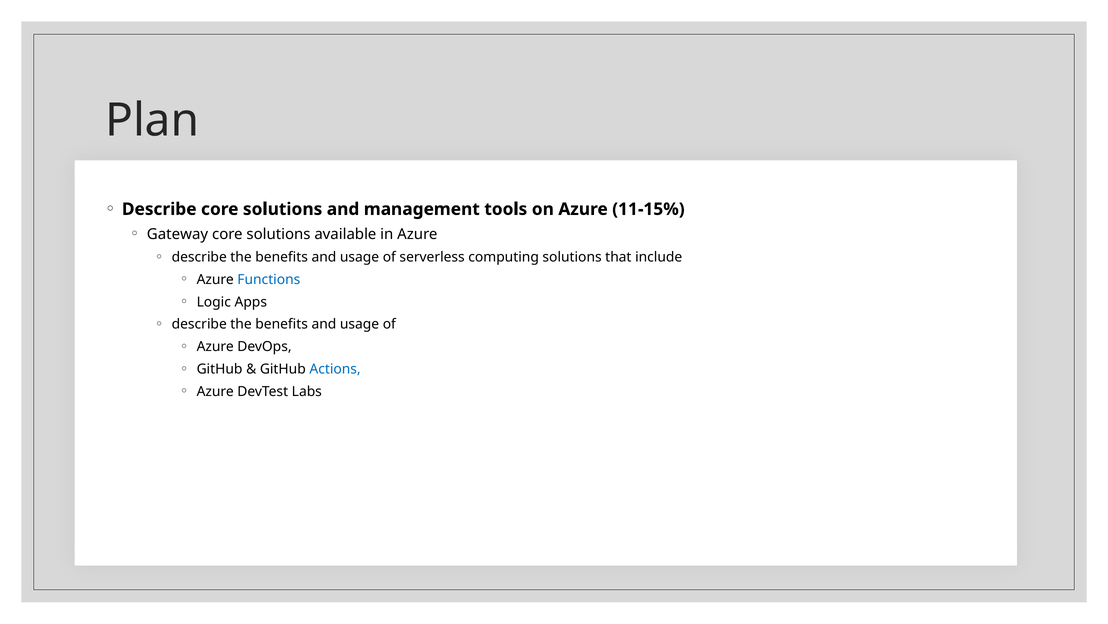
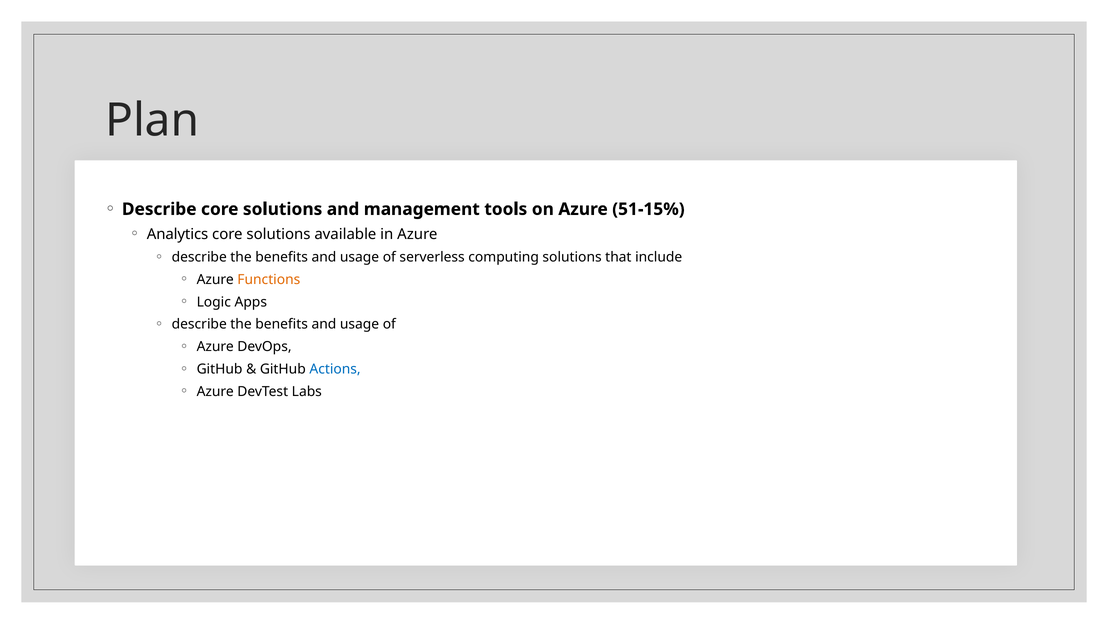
11-15%: 11-15% -> 51-15% (648, 209)
Gateway: Gateway -> Analytics (178, 234)
Functions colour: blue -> orange (269, 279)
